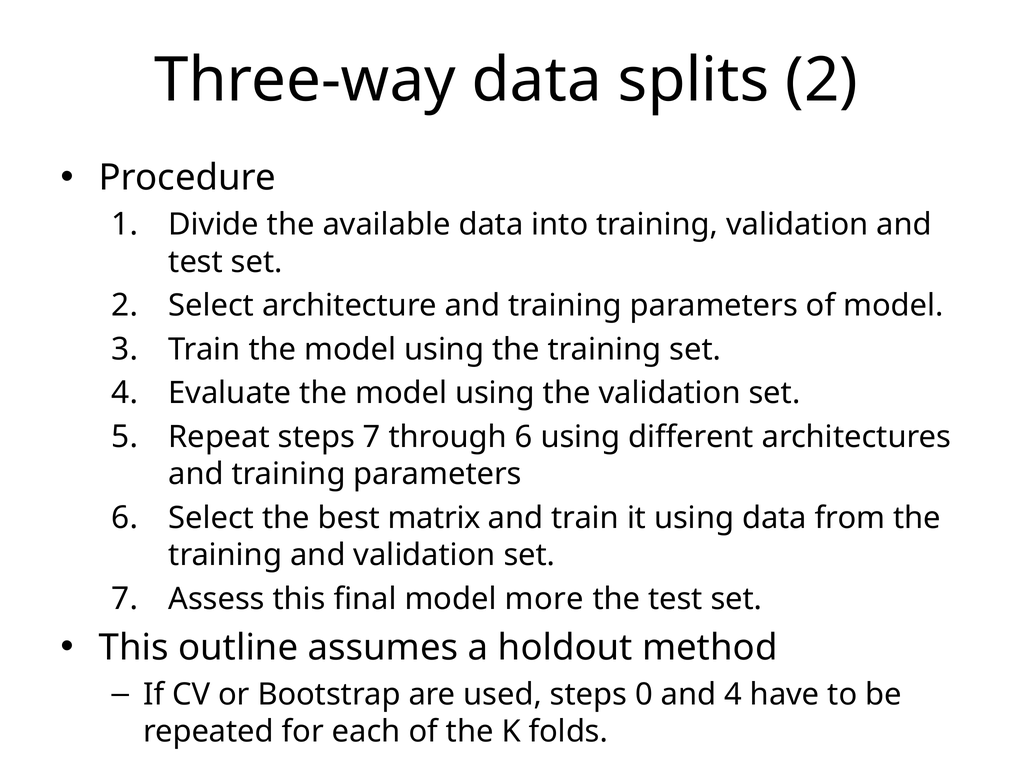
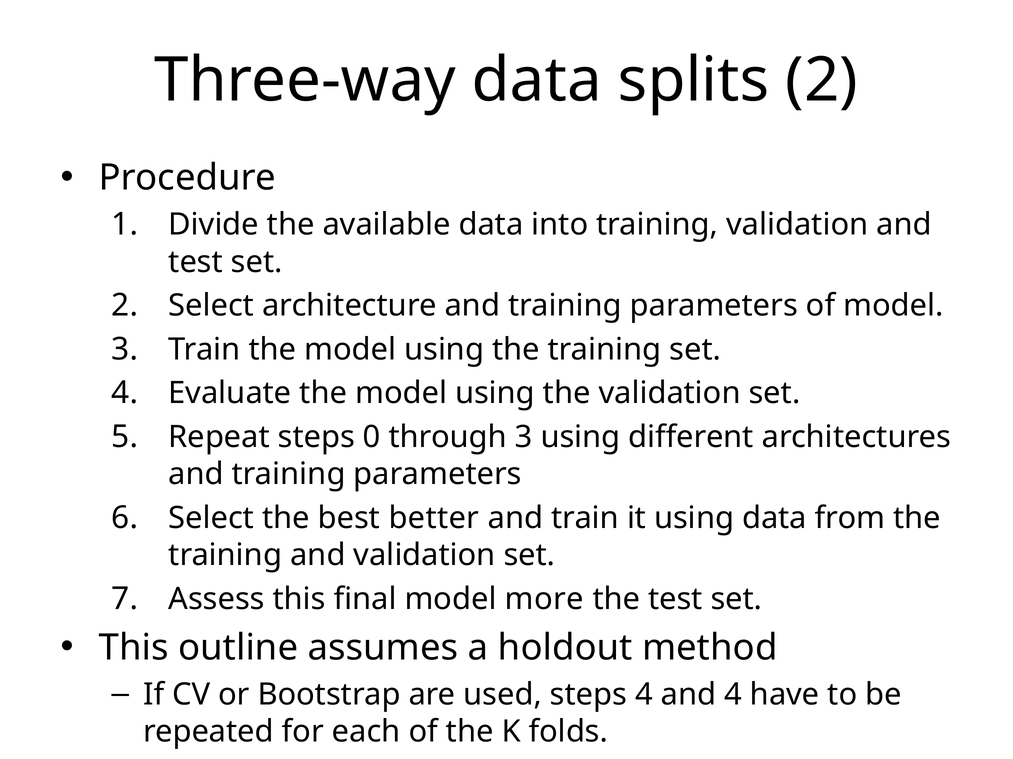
steps 7: 7 -> 0 (372, 438)
through 6: 6 -> 3 (524, 438)
matrix: matrix -> better (434, 519)
steps 0: 0 -> 4 (644, 695)
